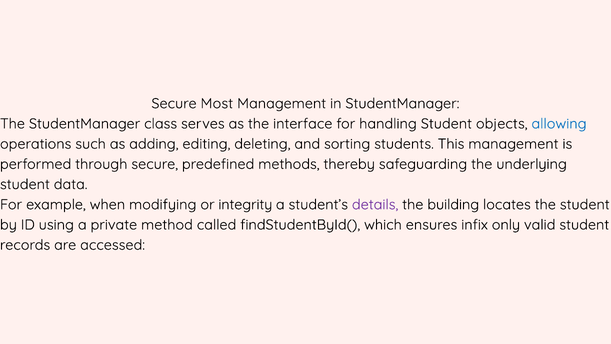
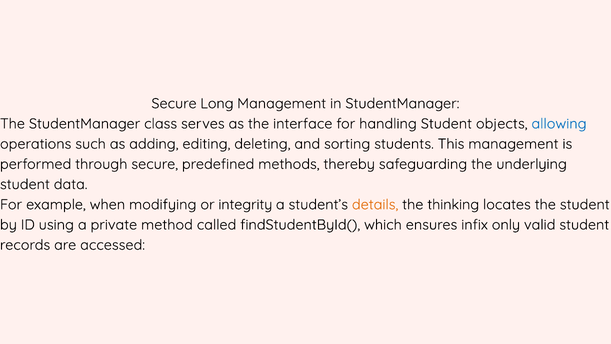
Most: Most -> Long (217, 103)
details colour: purple -> orange (375, 204)
building: building -> thinking (453, 204)
